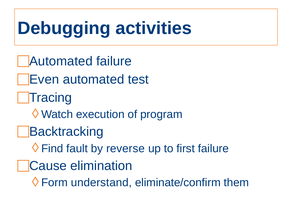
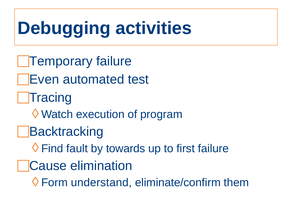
Automated: Automated -> Temporary (61, 61)
reverse: reverse -> towards (126, 148)
